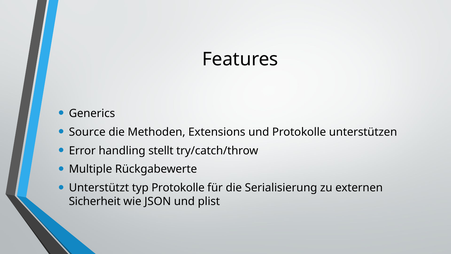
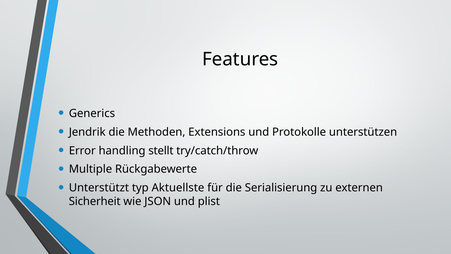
Source: Source -> Jendrik (87, 132)
typ Protokolle: Protokolle -> Aktuellste (178, 188)
